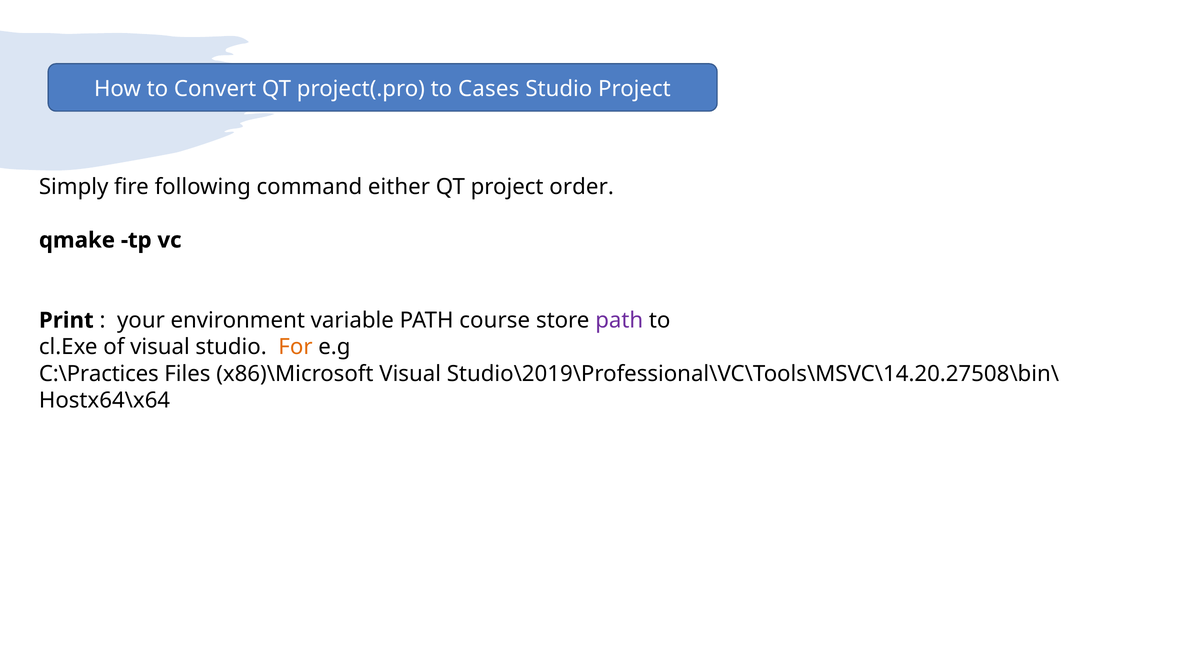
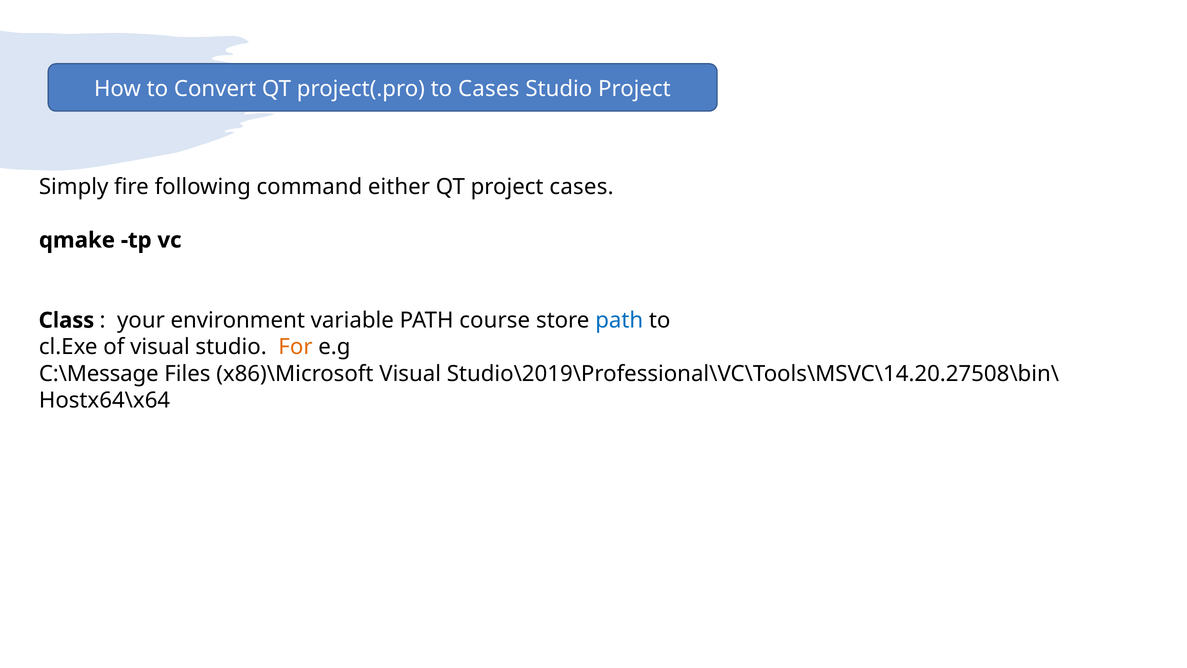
project order: order -> cases (582, 187)
Print: Print -> Class (66, 320)
path colour: purple -> blue (619, 320)
C:\Practices: C:\Practices -> C:\Message (99, 374)
